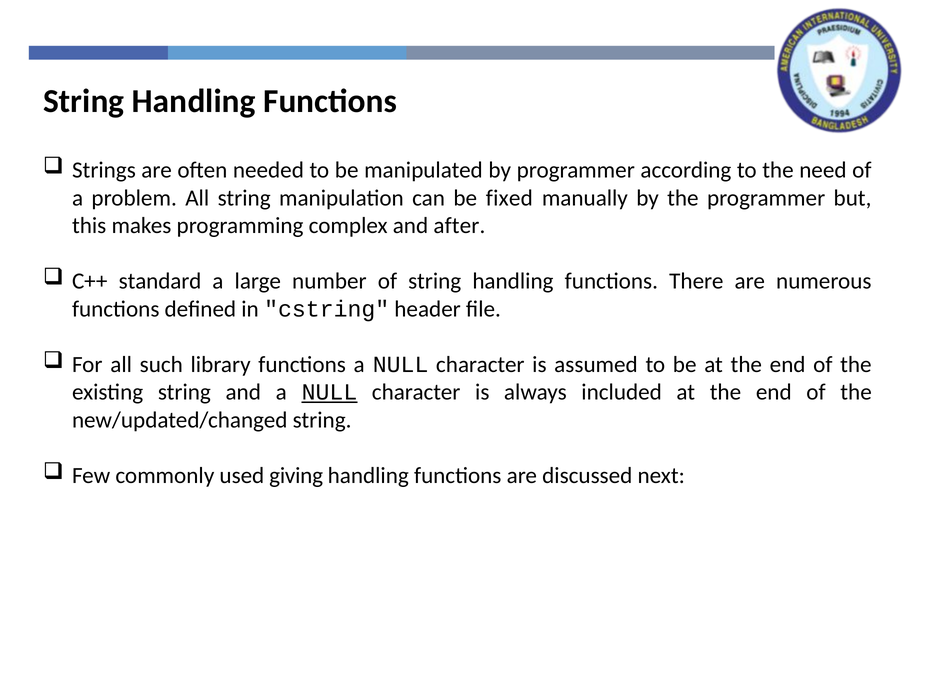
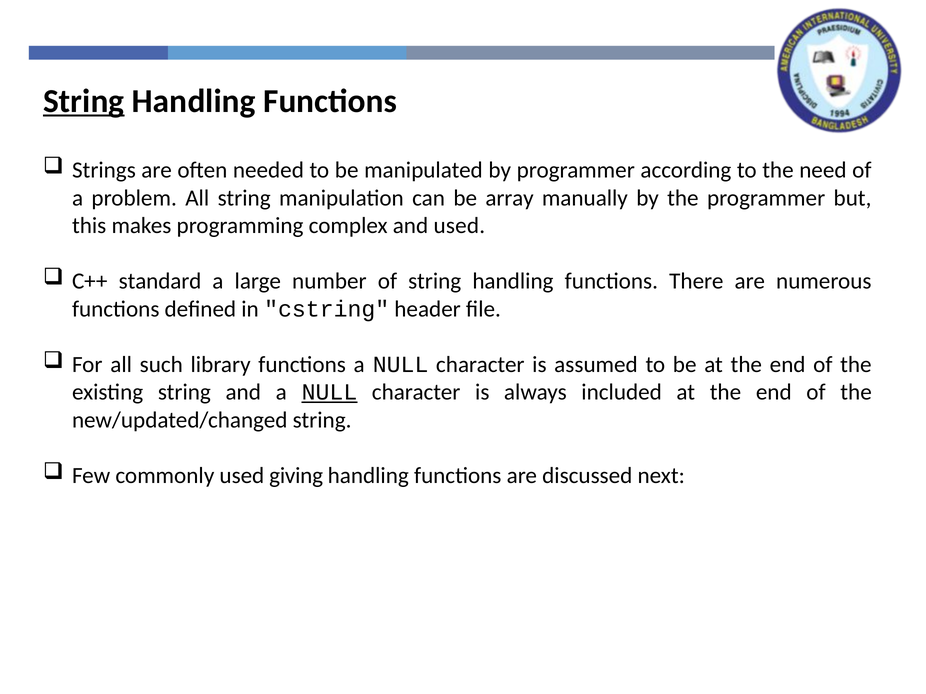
String underline: none -> present (84, 101)
fixed: fixed -> array (510, 198)
and after: after -> used (459, 226)
